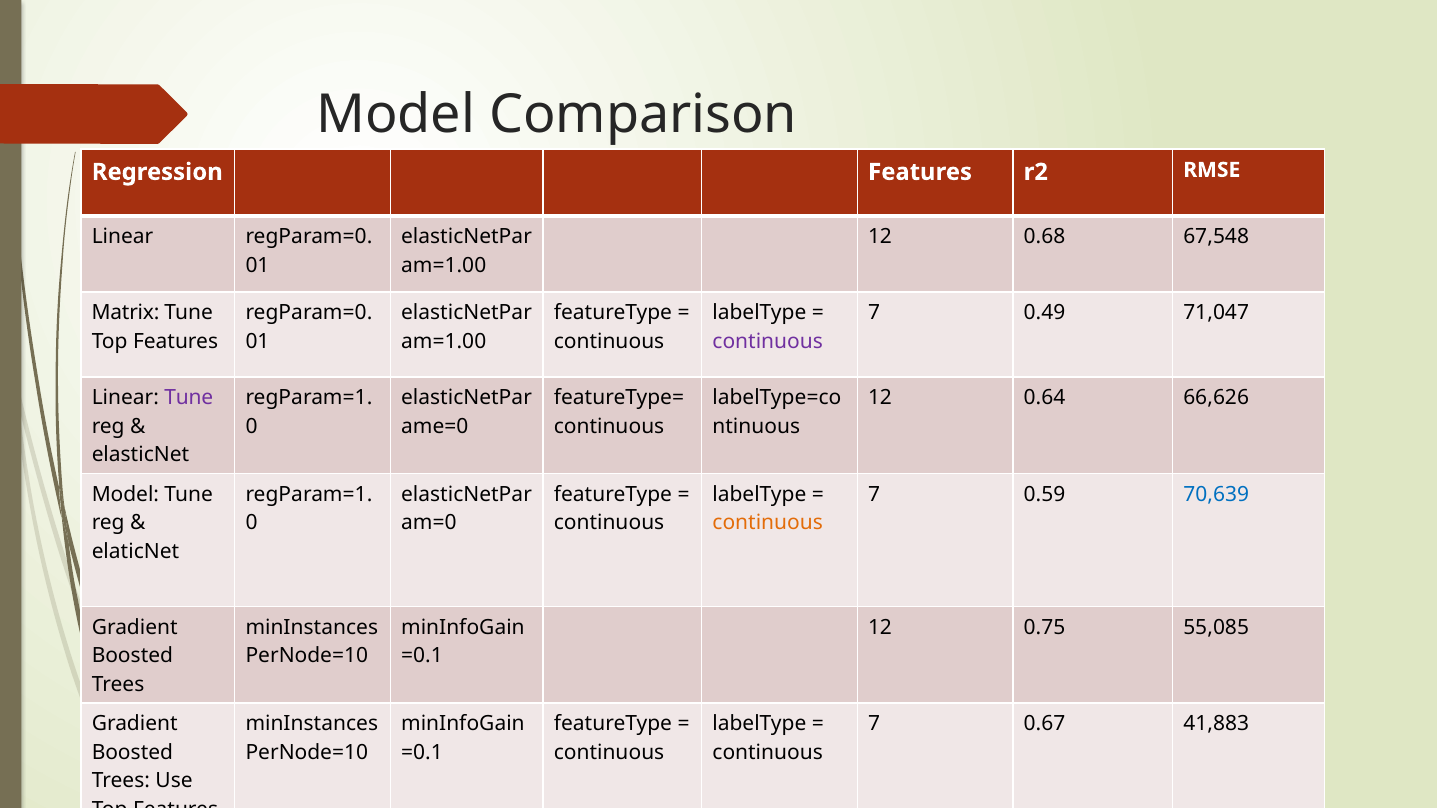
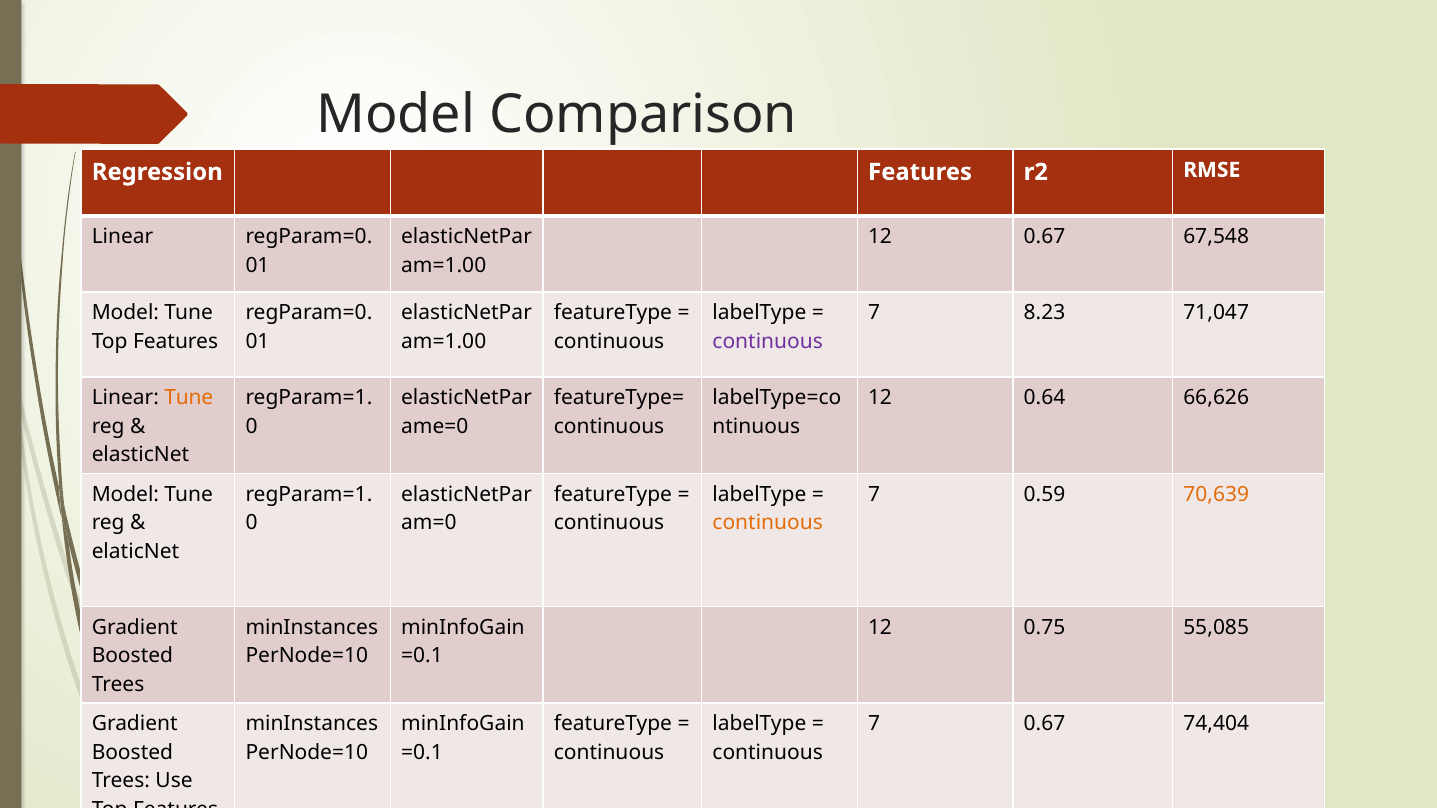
12 0.68: 0.68 -> 0.67 (1045, 237)
Matrix: Matrix -> Model (125, 313)
0.49: 0.49 -> 8.23 (1045, 313)
Tune colour: purple -> orange (189, 398)
70,639 colour: blue -> orange (1216, 494)
41,883: 41,883 -> 74,404 (1216, 724)
